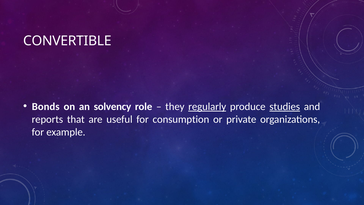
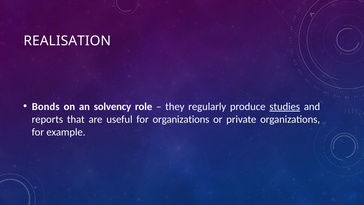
CONVERTIBLE: CONVERTIBLE -> REALISATION (67, 41)
regularly underline: present -> none (207, 106)
for consumption: consumption -> organizations (181, 119)
